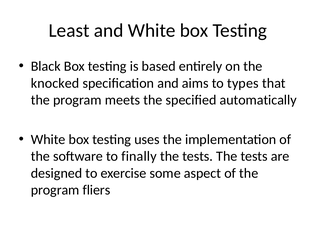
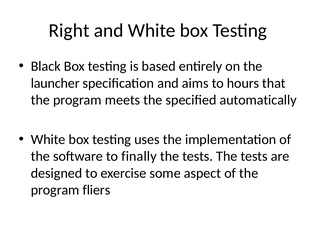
Least: Least -> Right (69, 31)
knocked: knocked -> launcher (55, 83)
types: types -> hours (243, 83)
